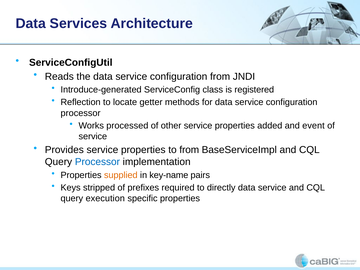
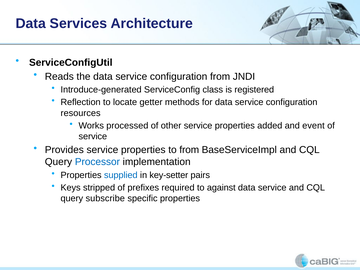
processor: processor -> resources (81, 113)
supplied colour: orange -> blue (121, 175)
key-name: key-name -> key-setter (169, 175)
directly: directly -> against (221, 188)
execution: execution -> subscribe (105, 198)
